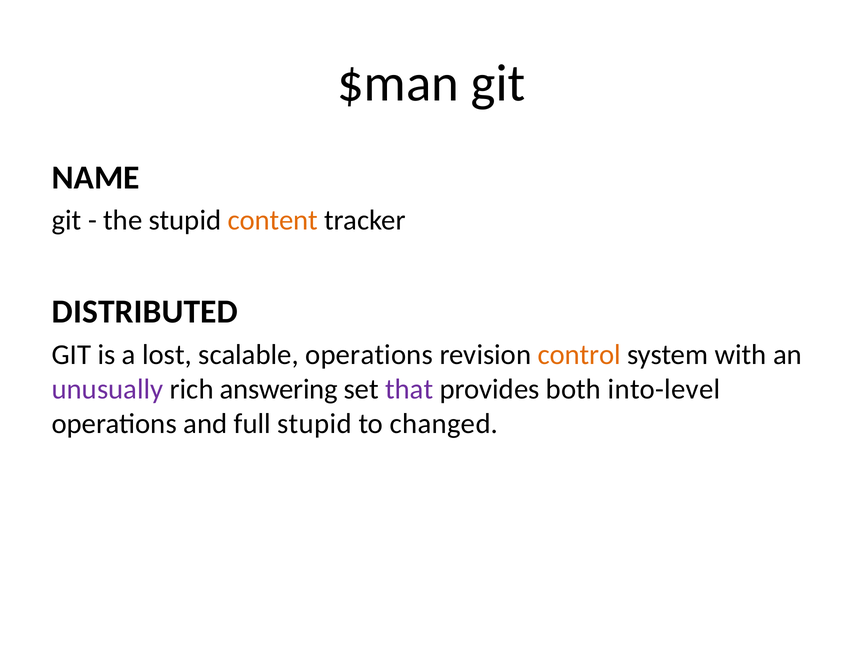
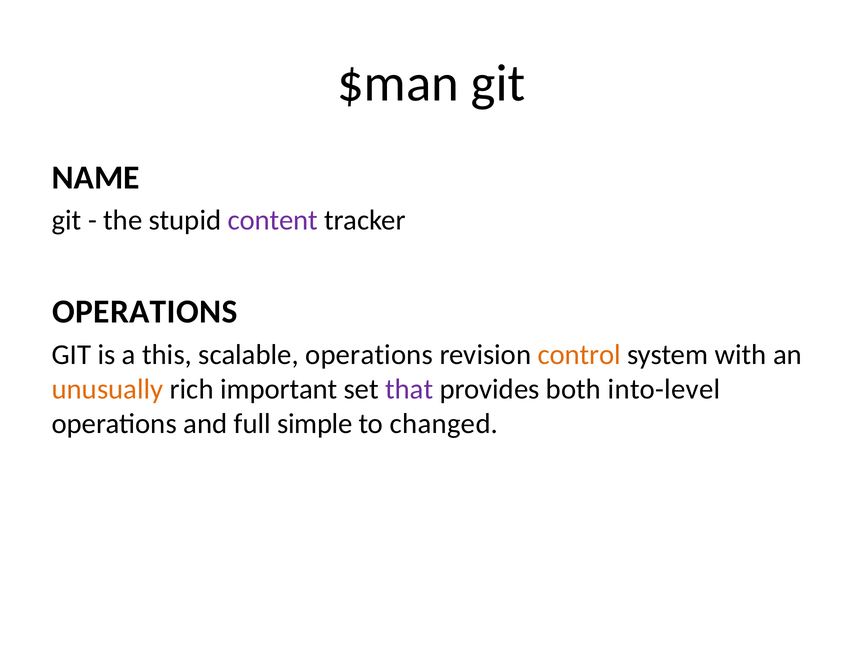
content colour: orange -> purple (273, 221)
DISTRIBUTED: DISTRIBUTED -> OPERATIONS (145, 312)
lost: lost -> this (167, 355)
unusually colour: purple -> orange (108, 389)
answering: answering -> important (279, 389)
full stupid: stupid -> simple (315, 424)
